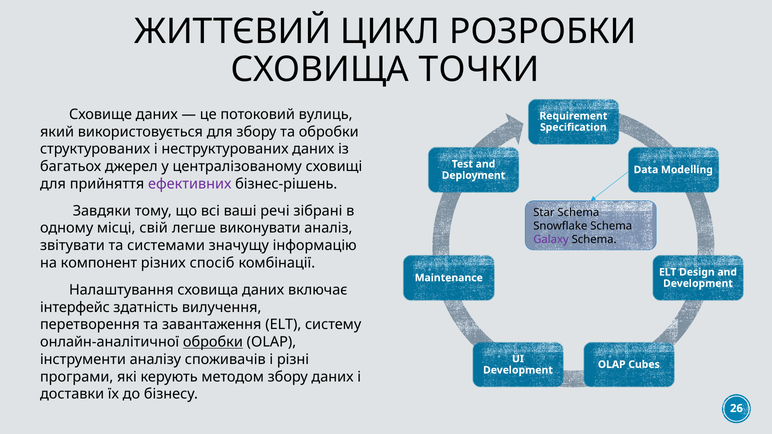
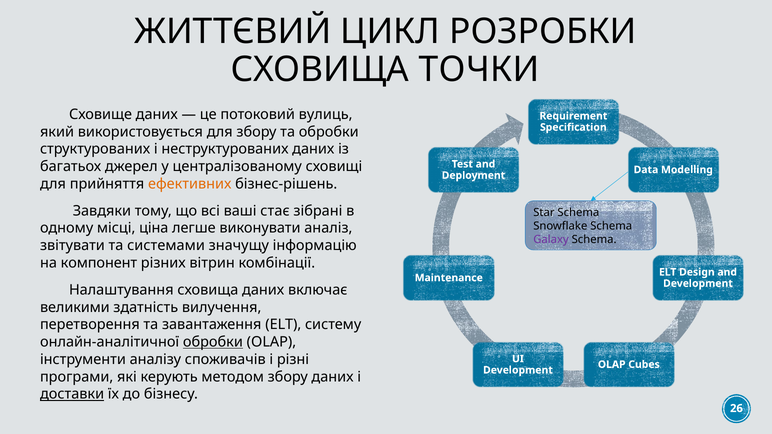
ефективних colour: purple -> orange (190, 184)
речі: речі -> стає (275, 211)
свій: свій -> ціна (154, 228)
спосіб: спосіб -> вітрин (212, 263)
інтерфейс: інтерфейс -> великими (75, 307)
доставки underline: none -> present (72, 394)
